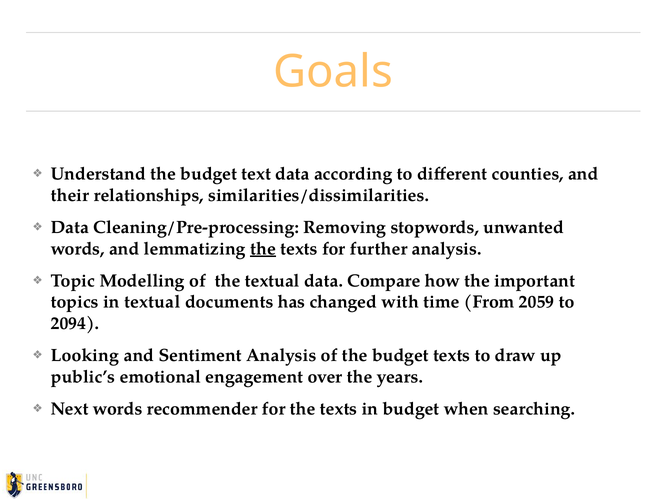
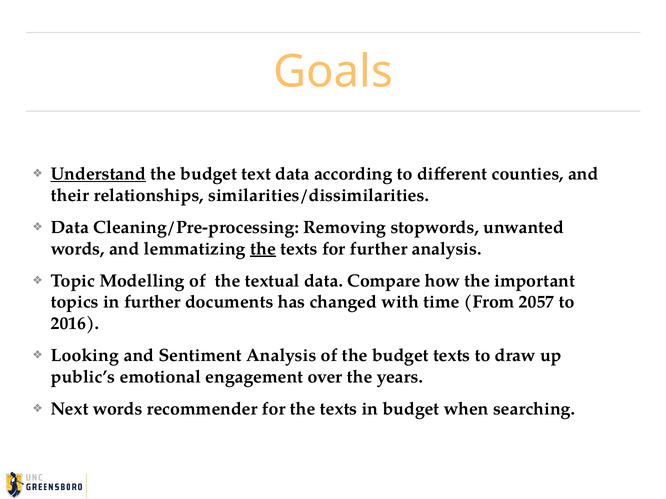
Understand underline: none -> present (98, 174)
in textual: textual -> further (152, 302)
2059: 2059 -> 2057 (537, 302)
2094: 2094 -> 2016 (75, 324)
